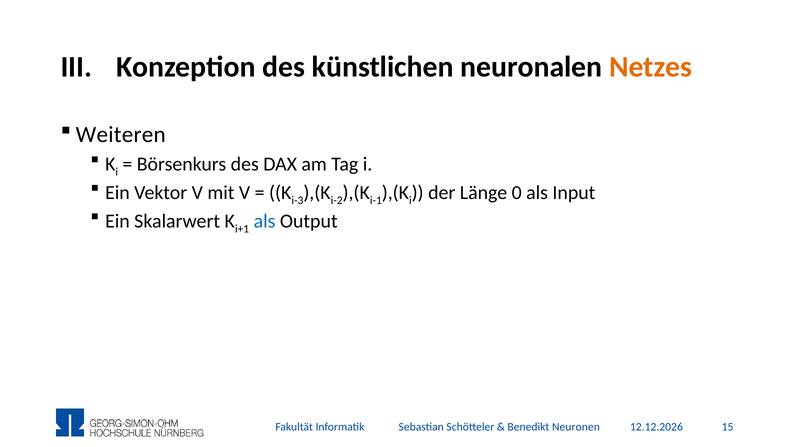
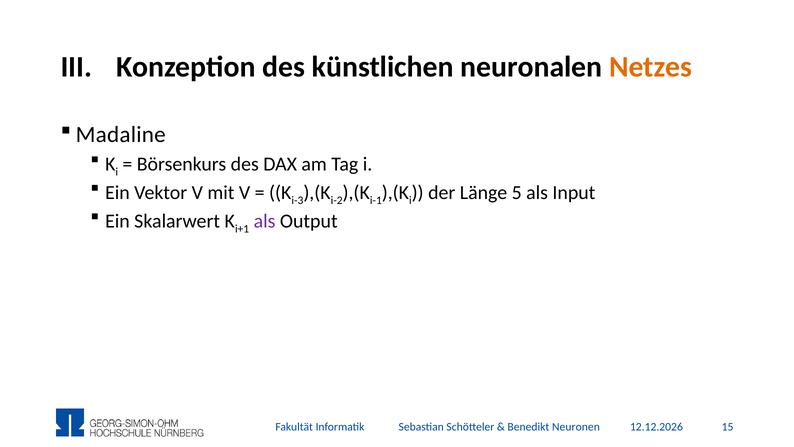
Weiteren: Weiteren -> Madaline (121, 134)
0: 0 -> 5 (517, 192)
als colour: blue -> purple (265, 221)
